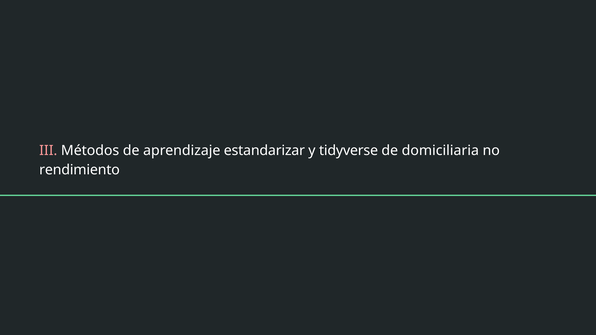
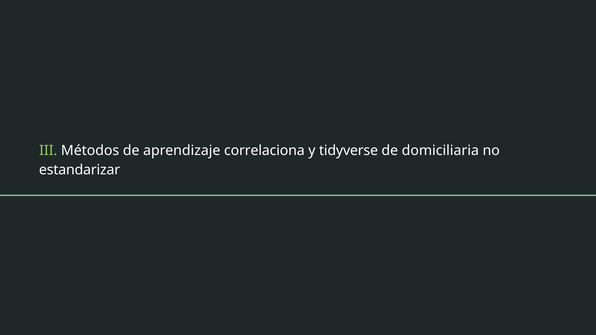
III colour: pink -> light green (48, 151)
estandarizar: estandarizar -> correlaciona (264, 151)
rendimiento: rendimiento -> estandarizar (80, 170)
